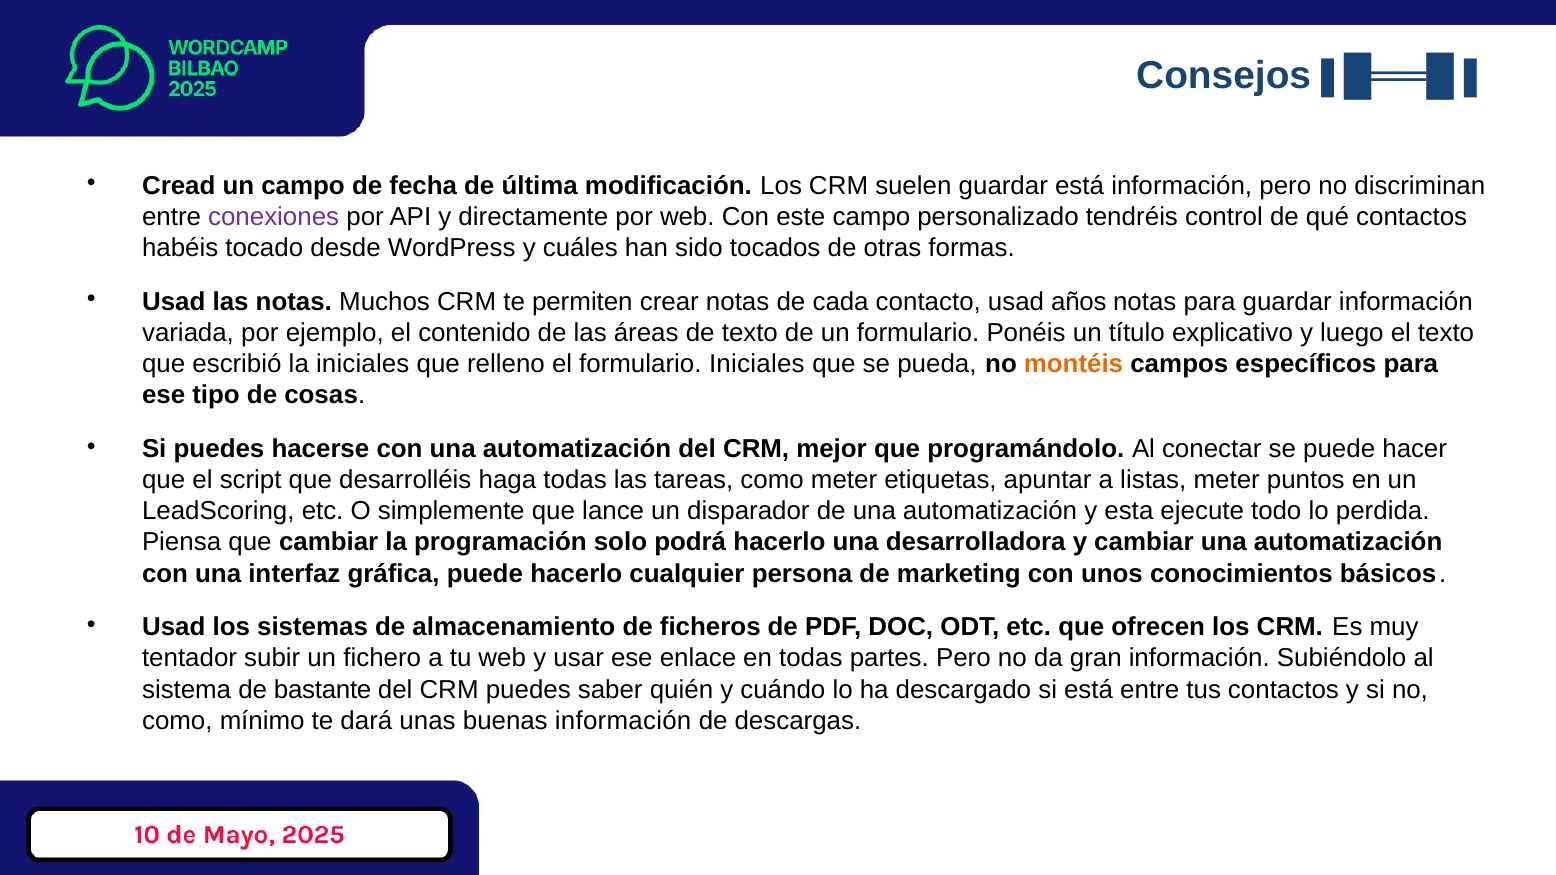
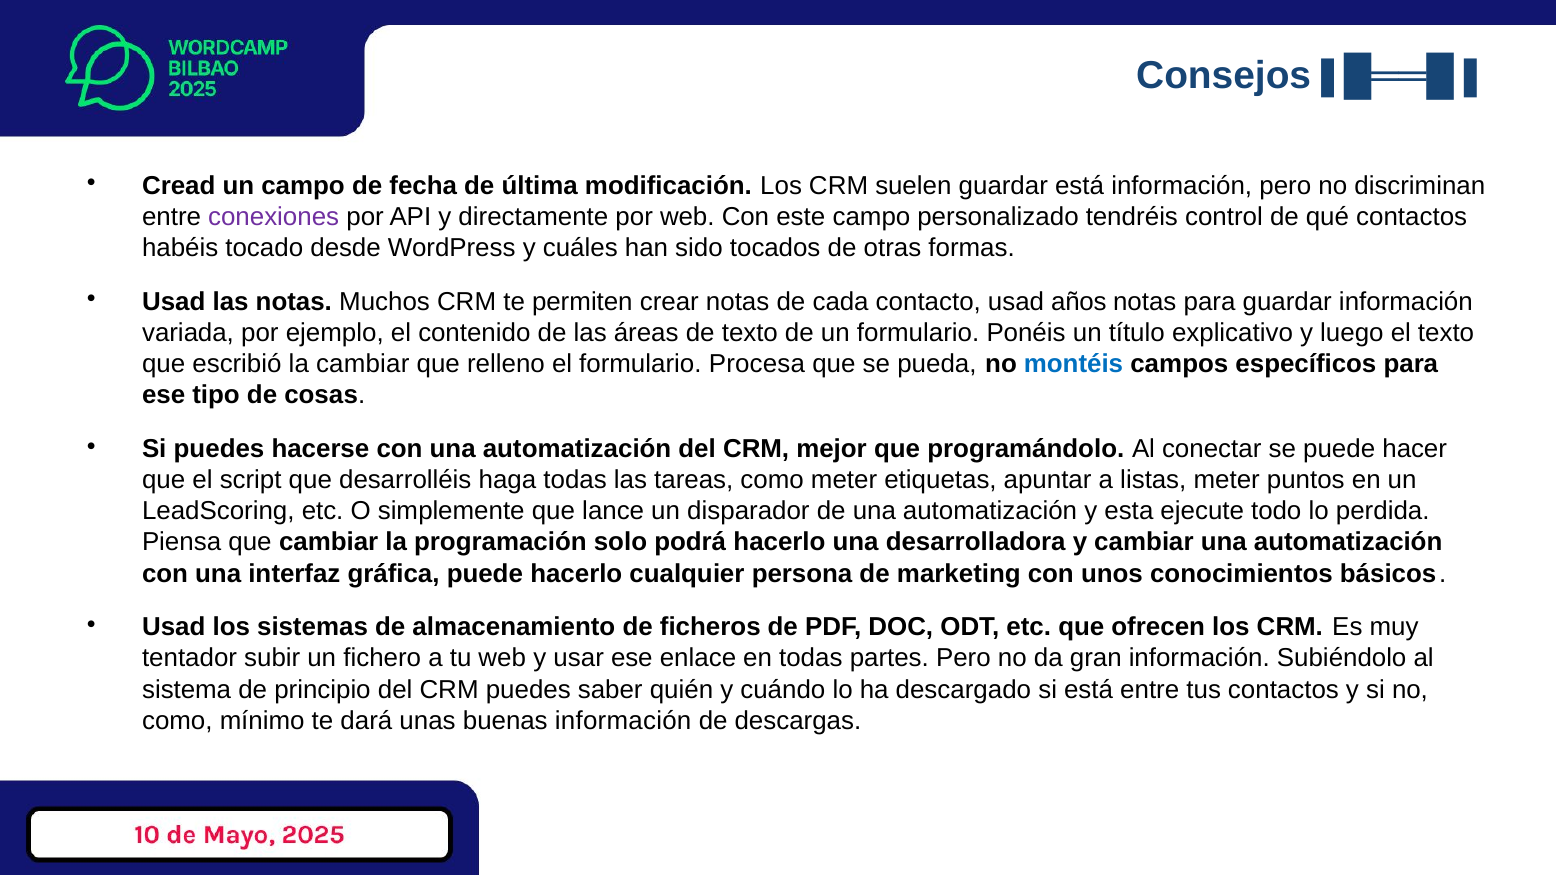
la iniciales: iniciales -> cambiar (363, 364)
formulario Iniciales: Iniciales -> Procesa (757, 364)
montéis colour: orange -> blue (1074, 364)
bastante: bastante -> principio (323, 690)
